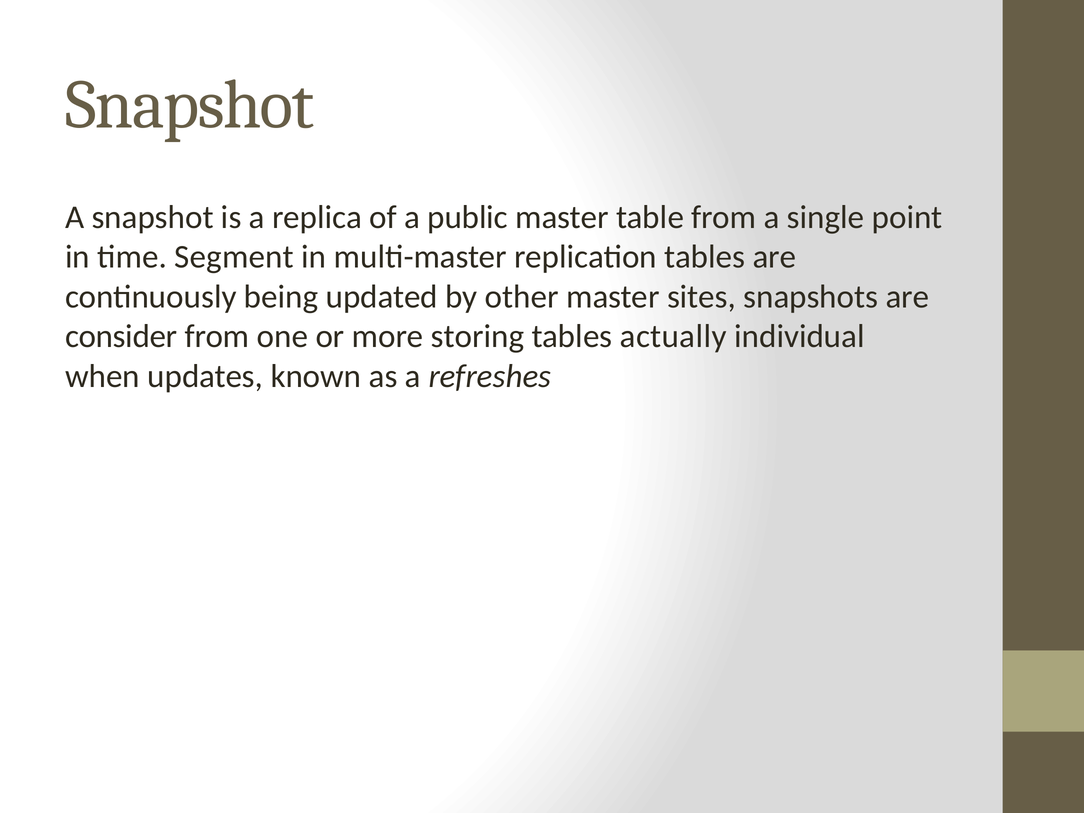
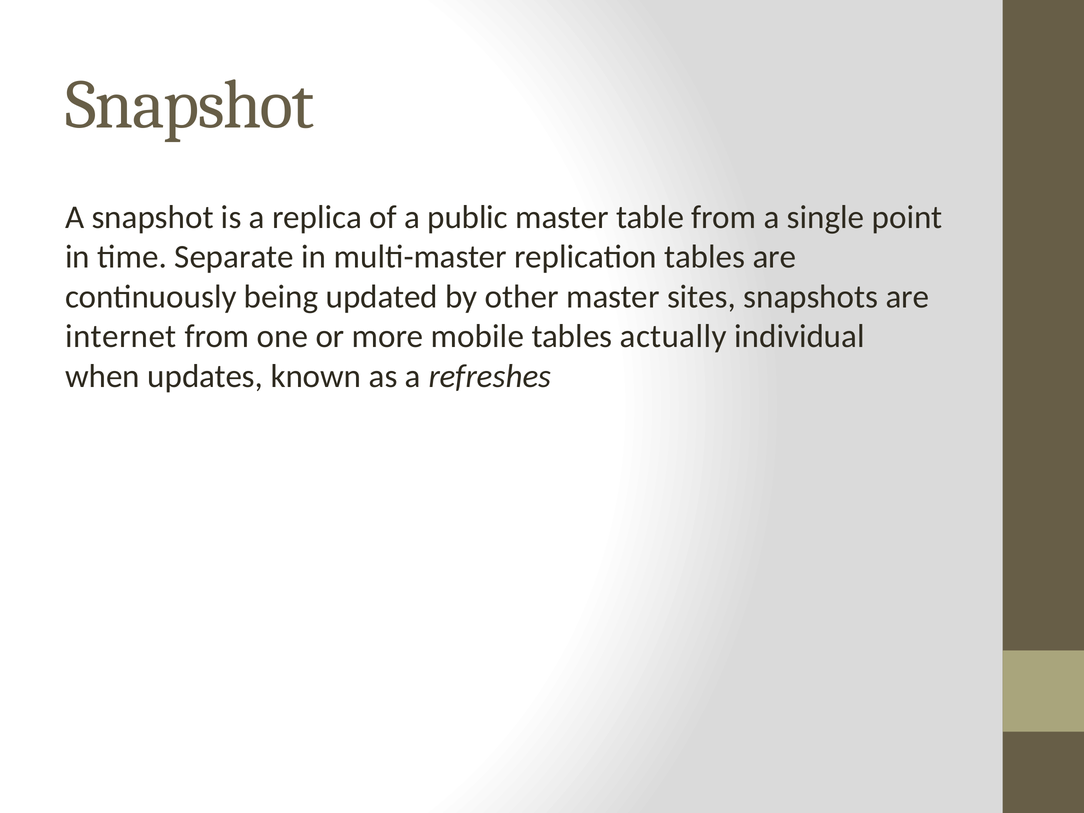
Segment: Segment -> Separate (234, 257)
consider: consider -> internet (121, 337)
storing: storing -> mobile (477, 337)
